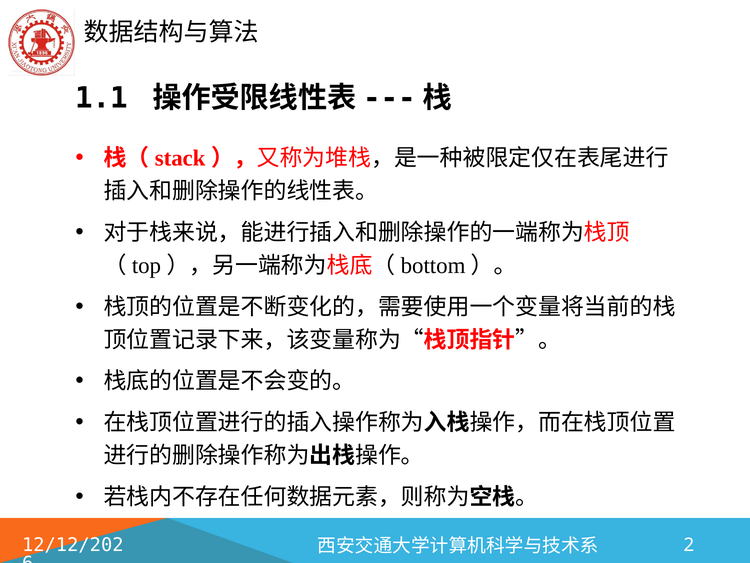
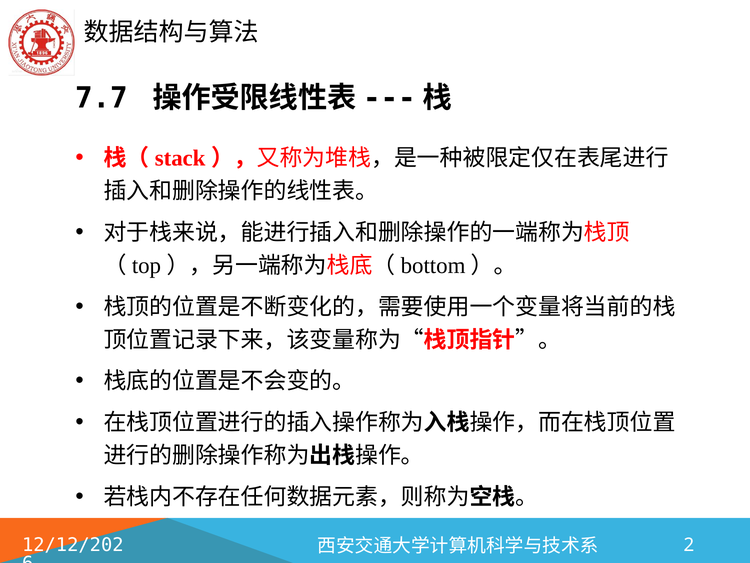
1.1: 1.1 -> 7.7 (102, 98)
